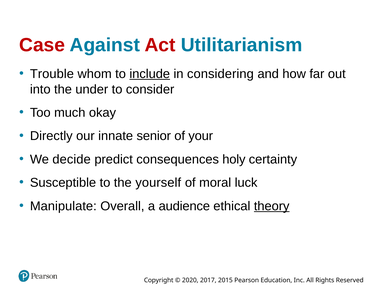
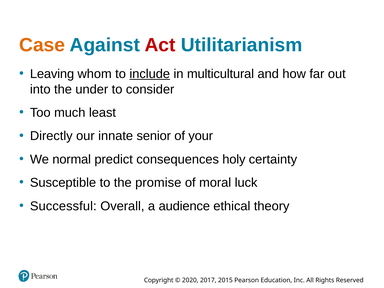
Case colour: red -> orange (42, 45)
Trouble: Trouble -> Leaving (52, 74)
considering: considering -> multicultural (221, 74)
okay: okay -> least (102, 113)
decide: decide -> normal (72, 159)
yourself: yourself -> promise (158, 183)
Manipulate: Manipulate -> Successful (63, 206)
theory underline: present -> none (272, 206)
